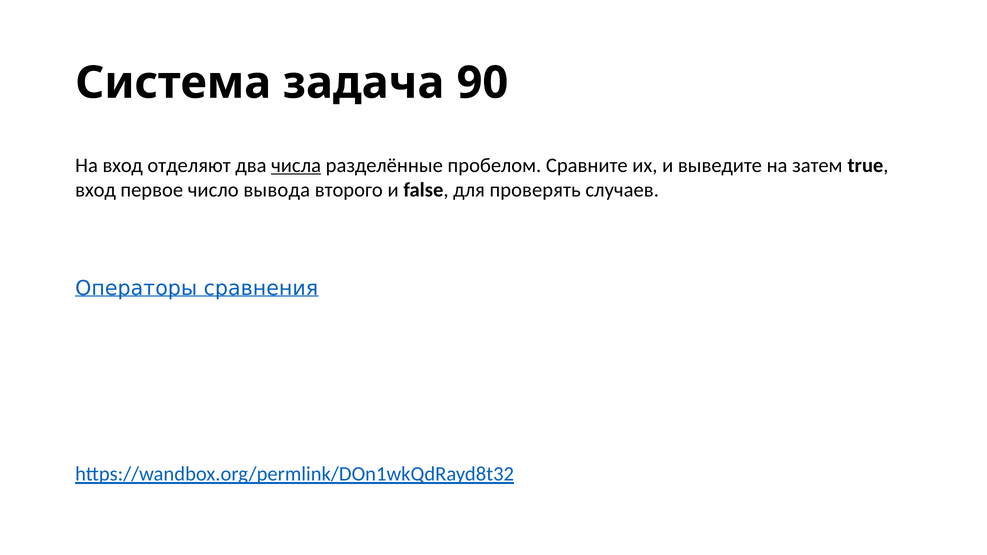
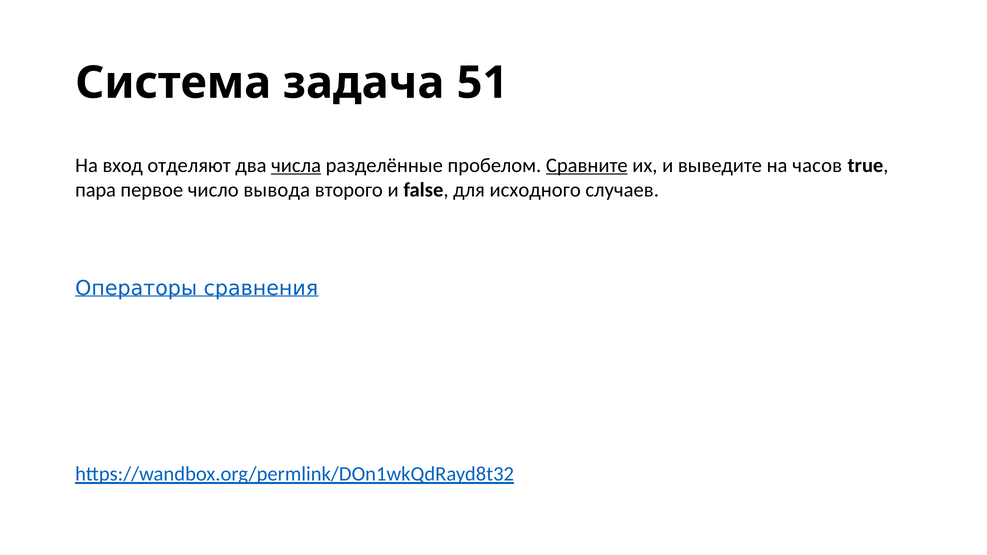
90: 90 -> 51 (482, 83)
Сравните underline: none -> present (587, 165)
затем: затем -> часов (817, 165)
вход: вход -> пара (96, 190)
проверять: проверять -> исходного (535, 190)
